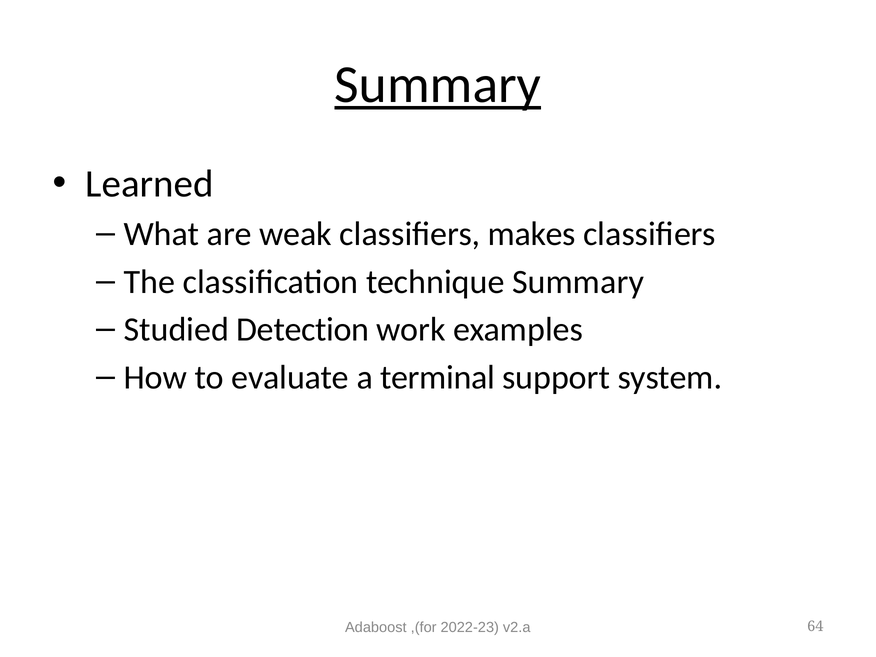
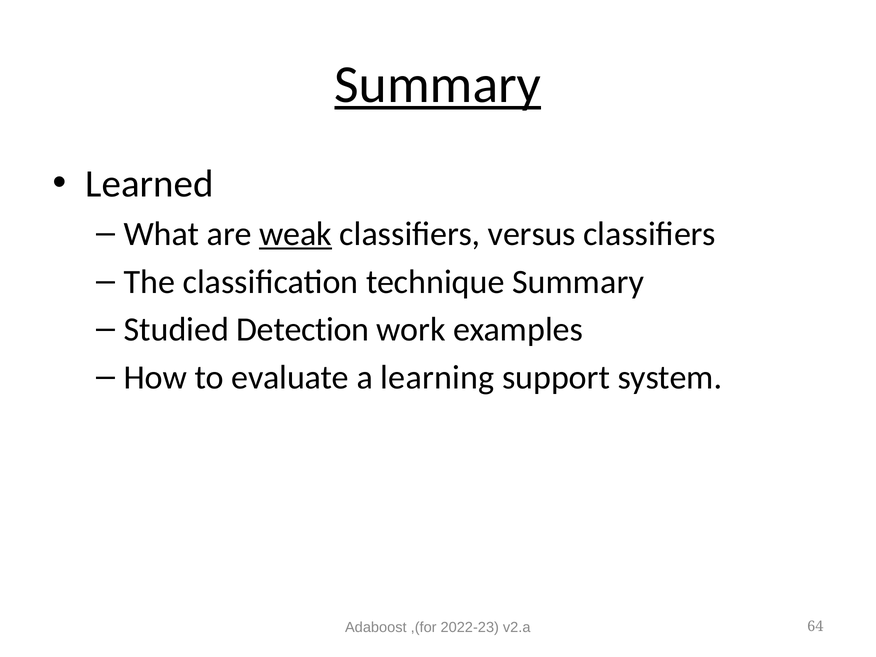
weak underline: none -> present (296, 234)
makes: makes -> versus (532, 234)
terminal: terminal -> learning (437, 377)
